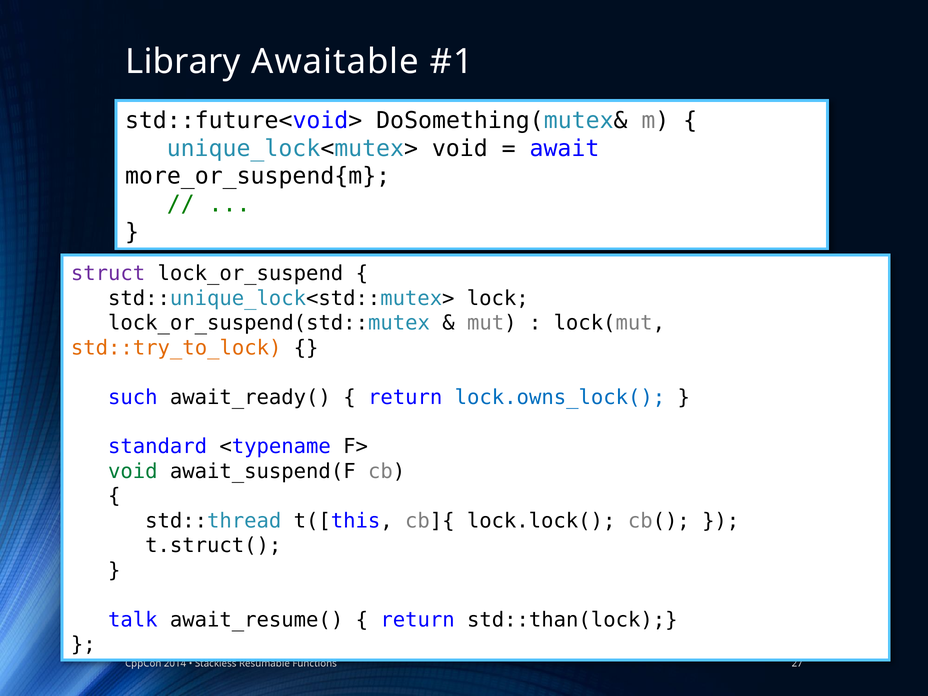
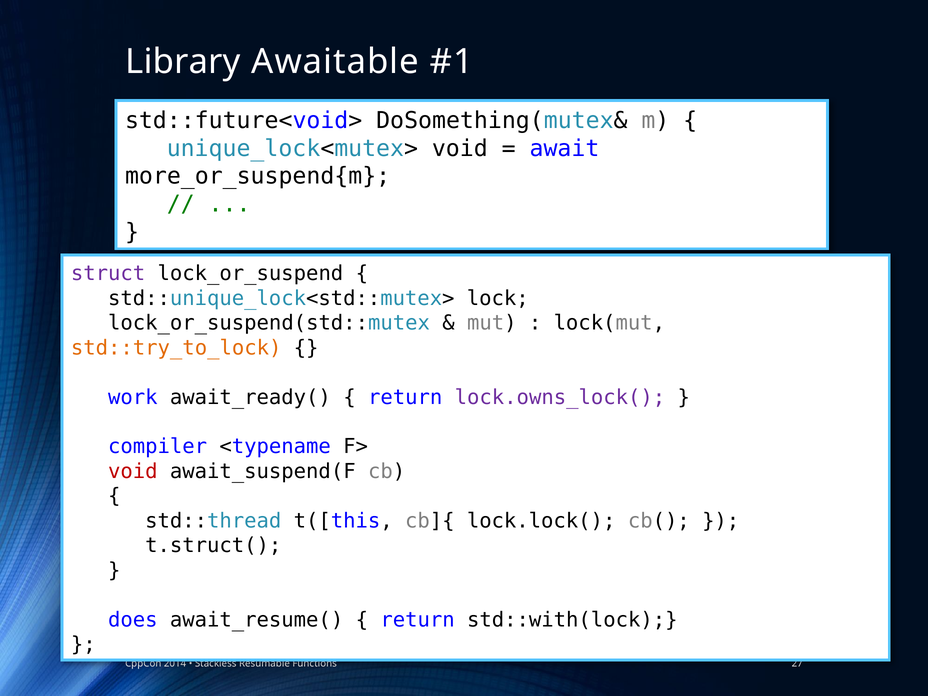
such: such -> work (133, 397)
lock.owns_lock( colour: blue -> purple (560, 397)
standard: standard -> compiler (158, 447)
void colour: green -> red (133, 471)
talk: talk -> does (133, 620)
std::than(lock: std::than(lock -> std::with(lock (572, 620)
